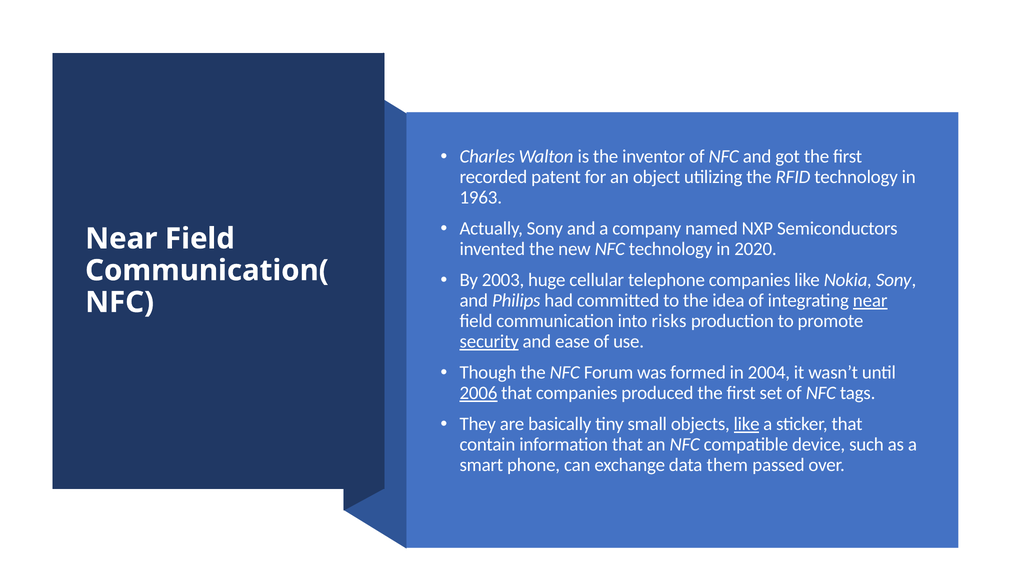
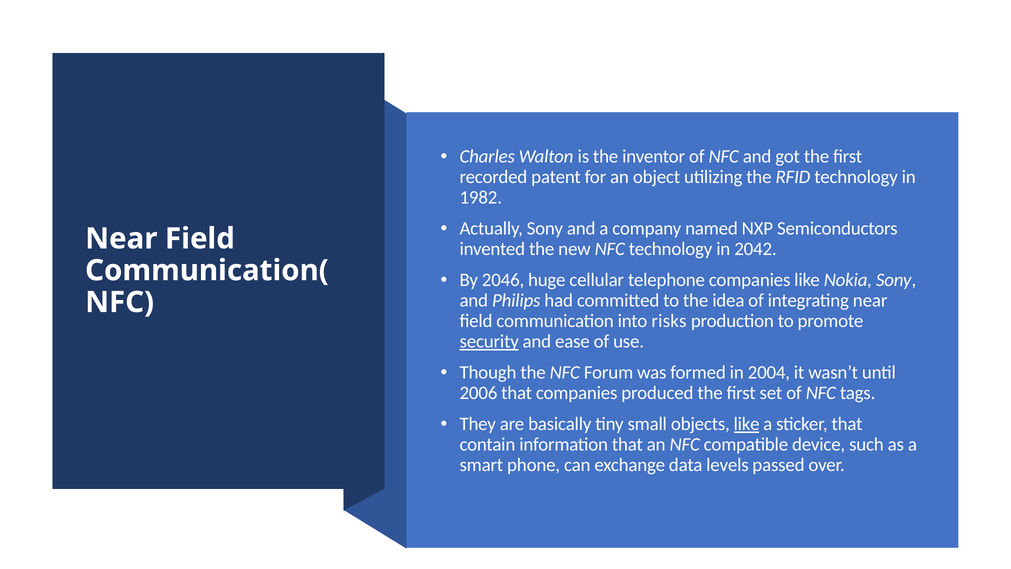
1963: 1963 -> 1982 (481, 197)
2020: 2020 -> 2042 (756, 249)
2003: 2003 -> 2046 (503, 280)
near underline: present -> none (870, 300)
2006 underline: present -> none (478, 393)
them: them -> levels (727, 465)
